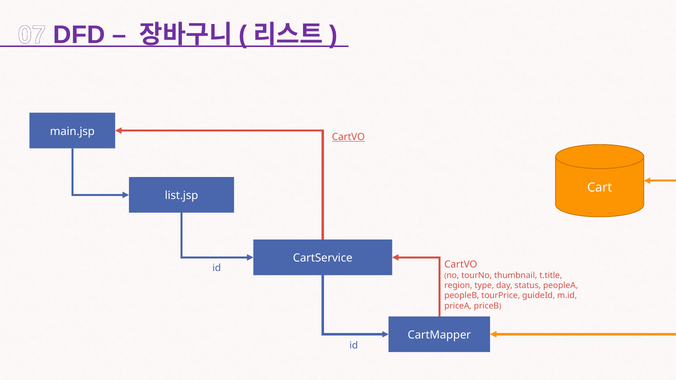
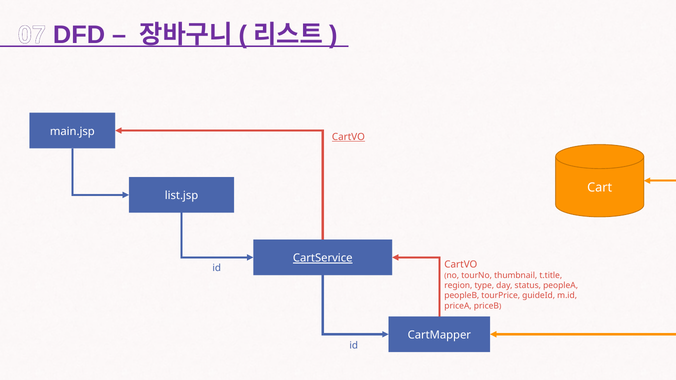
CartService underline: none -> present (323, 258)
